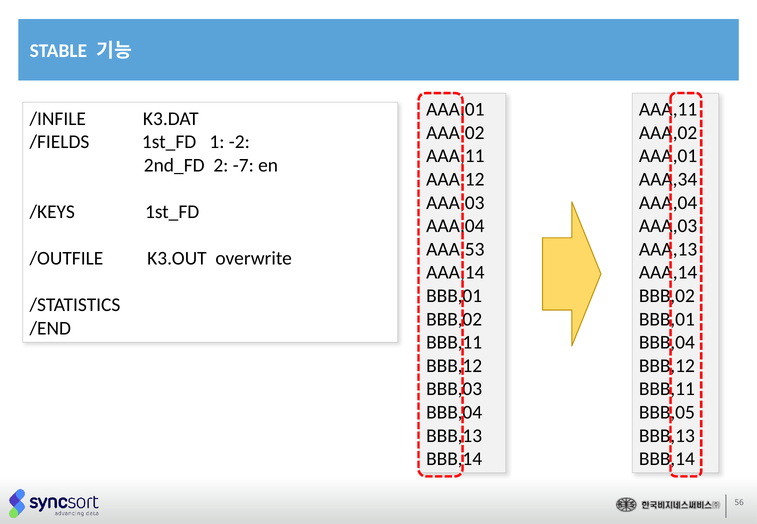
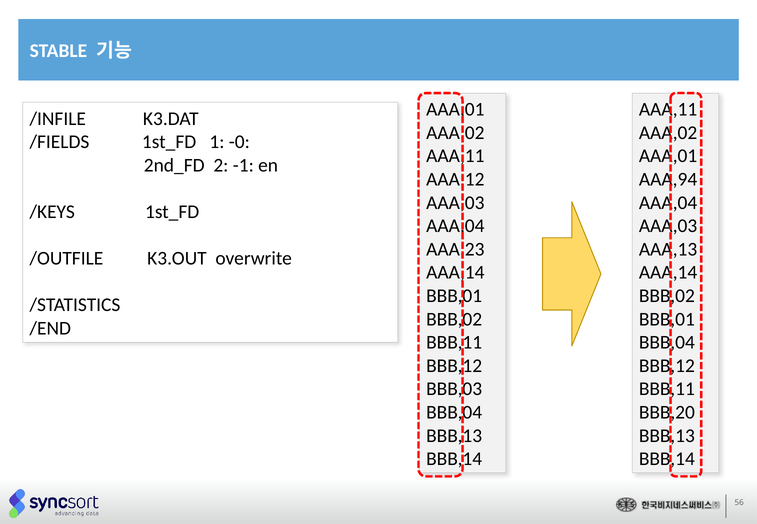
-2: -2 -> -0 (239, 142)
-7: -7 -> -1 (243, 165)
AAA,34: AAA,34 -> AAA,94 (668, 179)
AAA,53: AAA,53 -> AAA,23 (455, 249)
BBB,05: BBB,05 -> BBB,20 (667, 412)
